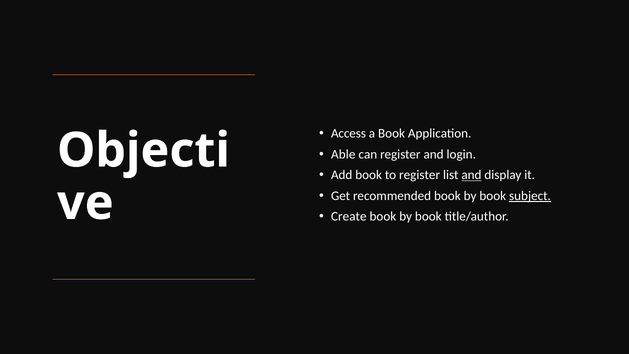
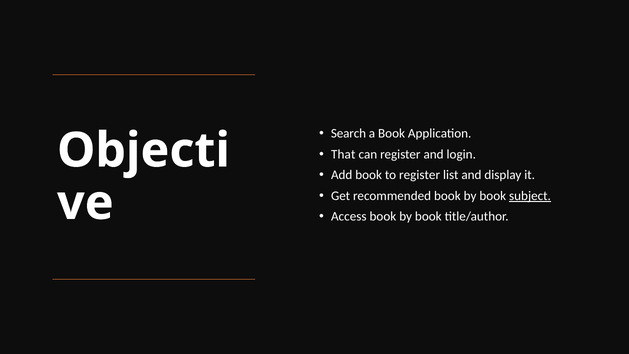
Access: Access -> Search (348, 134)
Able: Able -> That (343, 154)
and underline: present -> none (471, 175)
Create: Create -> Access (349, 216)
